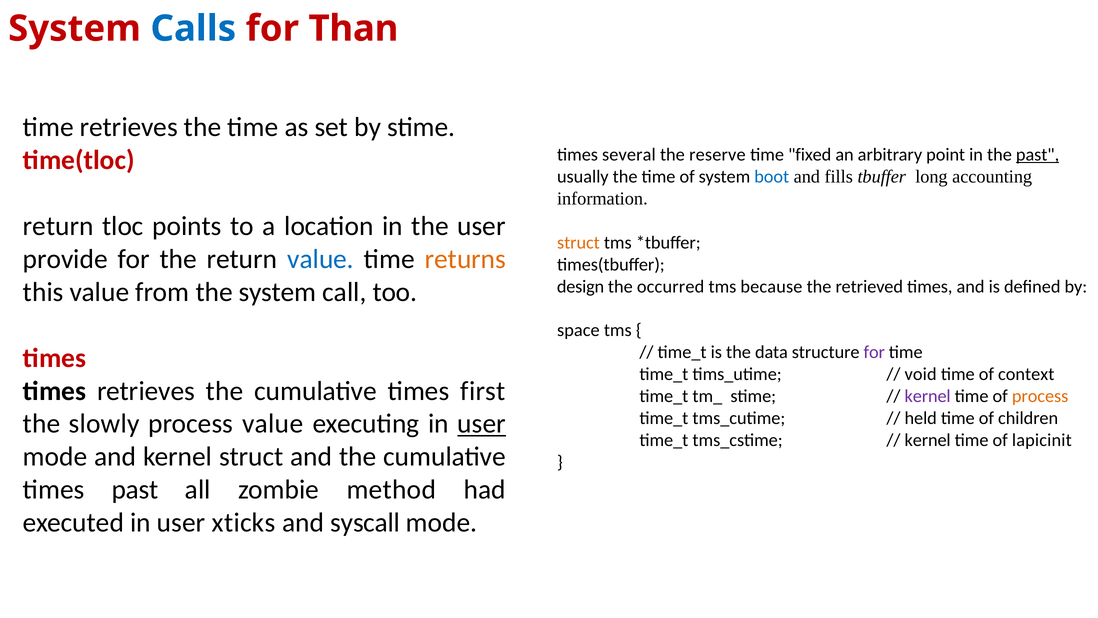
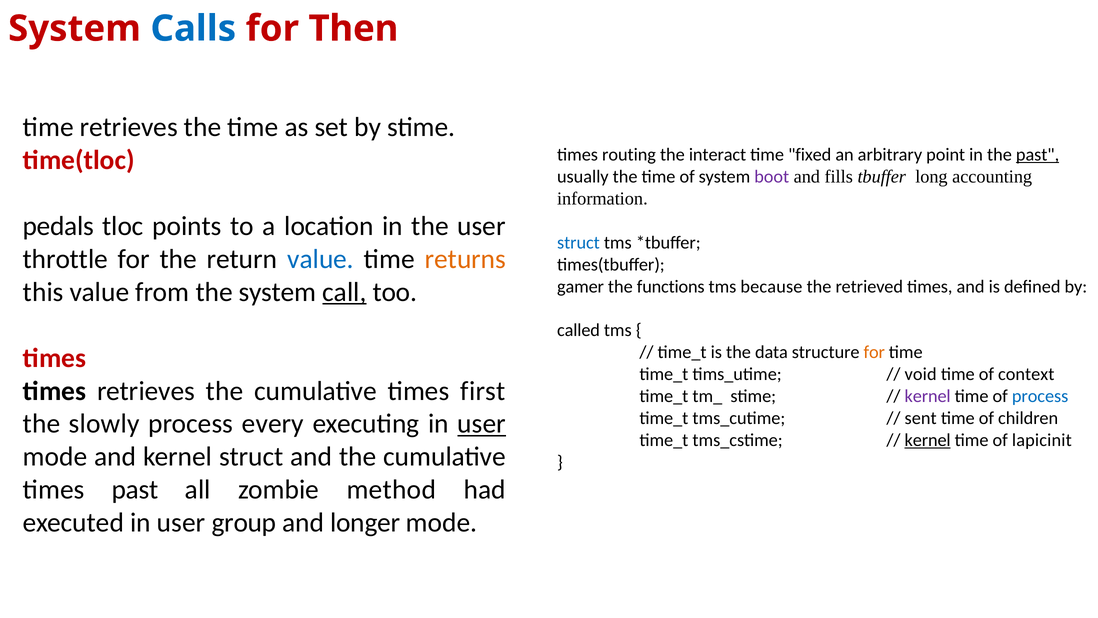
Than: Than -> Then (353, 29)
several: several -> routing (629, 155)
reserve: reserve -> interact (718, 155)
boot colour: blue -> purple (772, 177)
return: return -> pedals (58, 226)
struct colour: orange -> blue (578, 242)
provide: provide -> throttle (65, 259)
design: design -> gamer (581, 286)
occurred: occurred -> functions (671, 286)
call underline: none -> present (344, 292)
space: space -> called (579, 330)
for colour: purple -> orange (874, 352)
process colour: orange -> blue (1040, 396)
held: held -> sent (921, 418)
process value: value -> every (273, 424)
kernel underline: none -> present (928, 440)
xticks: xticks -> group (244, 522)
syscall: syscall -> longer (365, 522)
